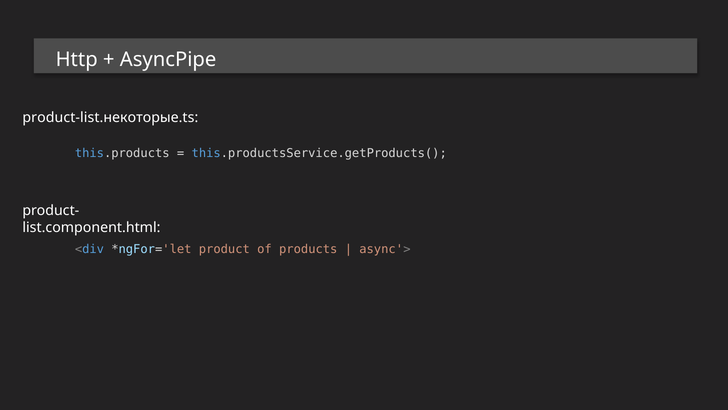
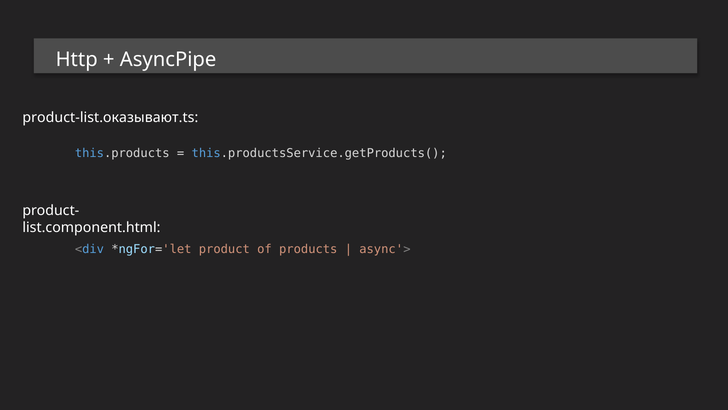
product-list.некоторые.ts: product-list.некоторые.ts -> product-list.оказывают.ts (110, 117)
